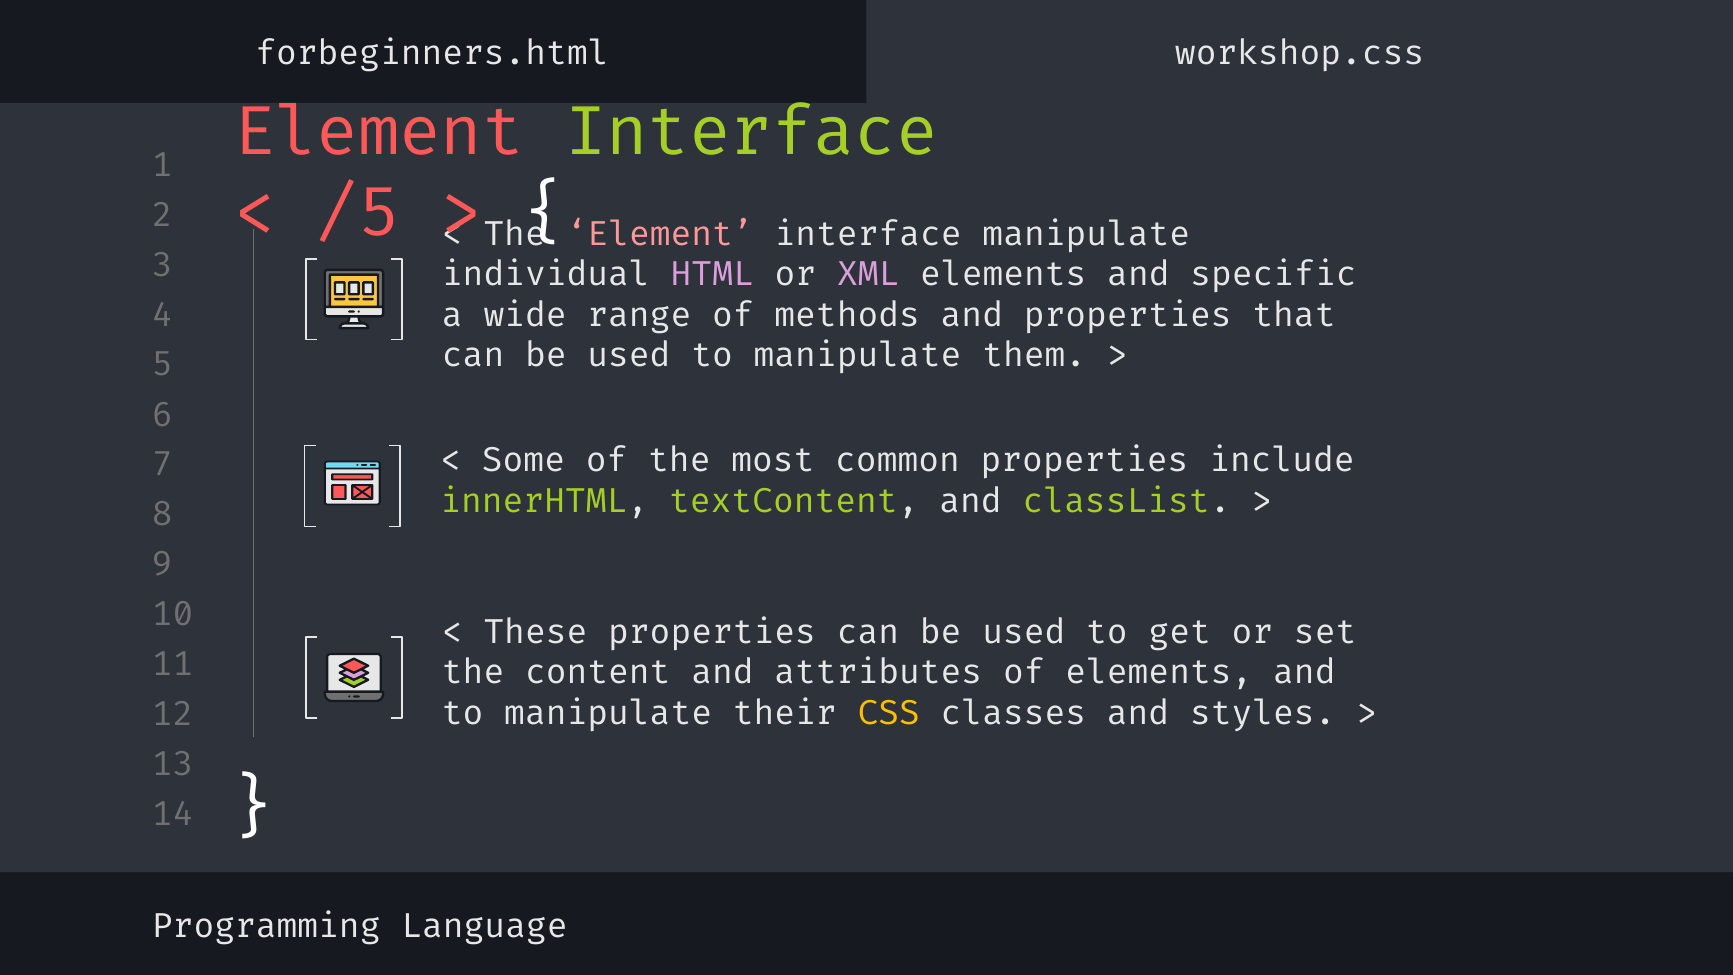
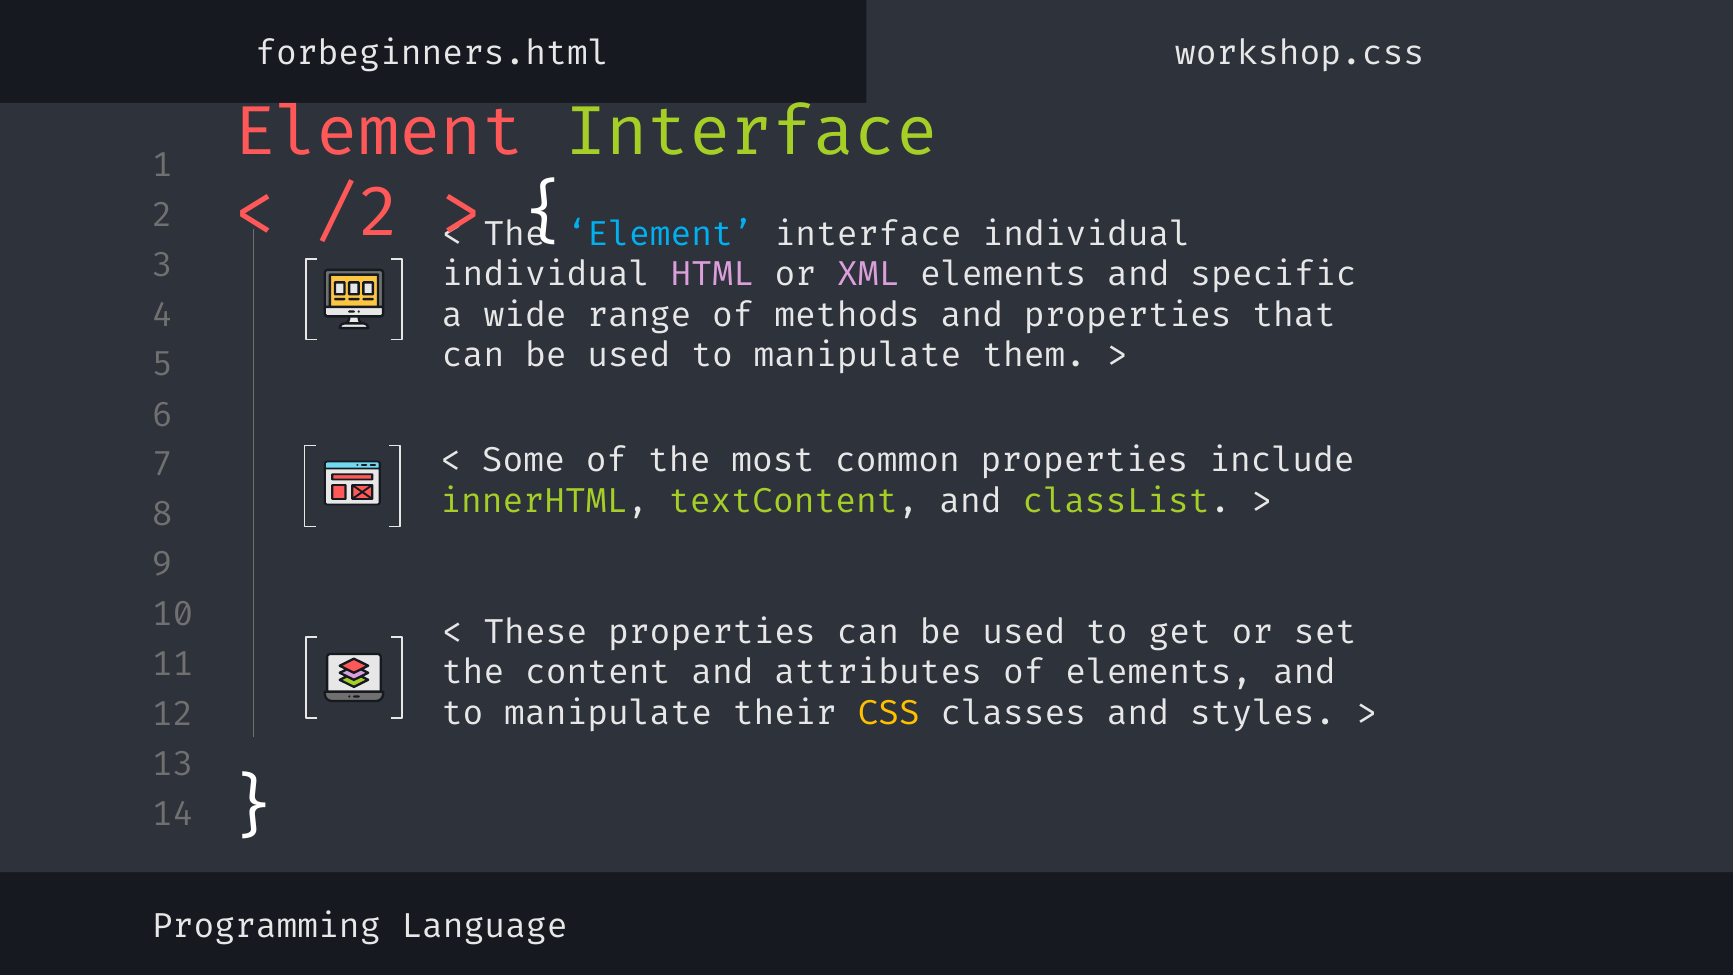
/5: /5 -> /2 (358, 213)
Element colour: pink -> light blue (660, 234)
interface manipulate: manipulate -> individual (1086, 234)
